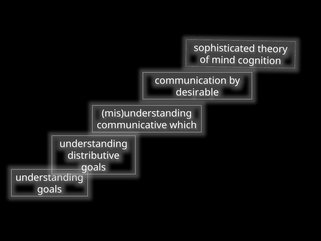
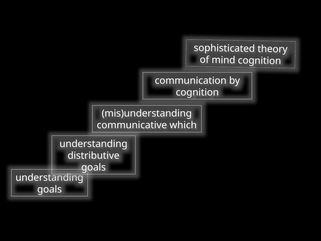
desirable: desirable -> cognition (197, 92)
